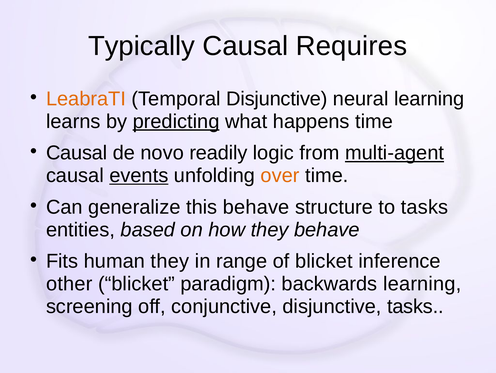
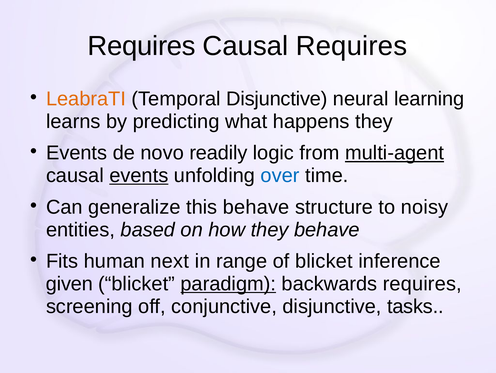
Typically: Typically -> Requires (142, 46)
predicting underline: present -> none (176, 121)
happens time: time -> they (374, 121)
Causal: Causal -> Events (77, 153)
over colour: orange -> blue (280, 175)
to tasks: tasks -> noisy (425, 207)
human they: they -> next (170, 261)
other: other -> given (69, 283)
paradigm underline: none -> present (228, 283)
backwards learning: learning -> requires (422, 283)
